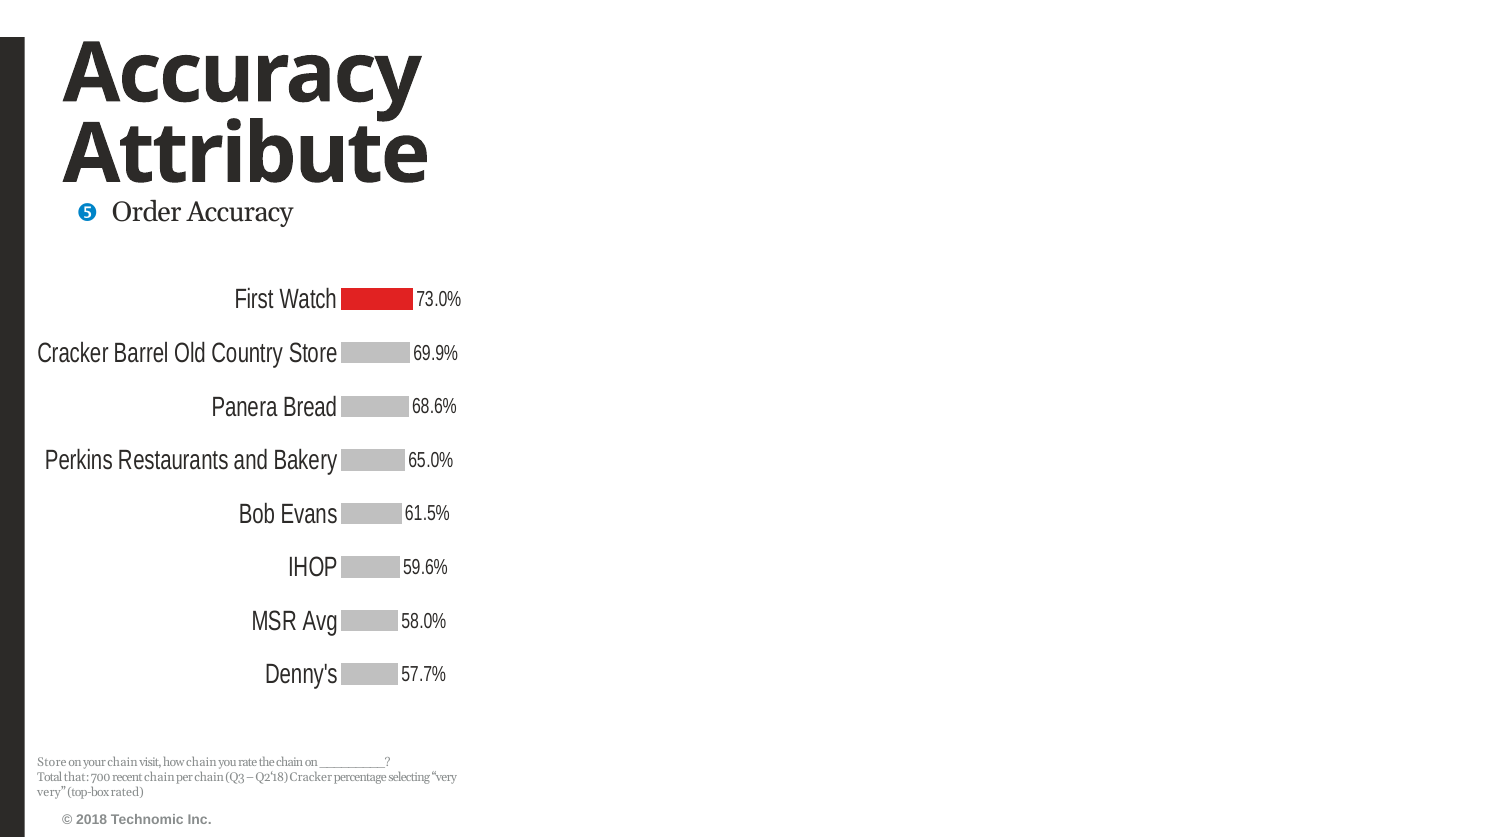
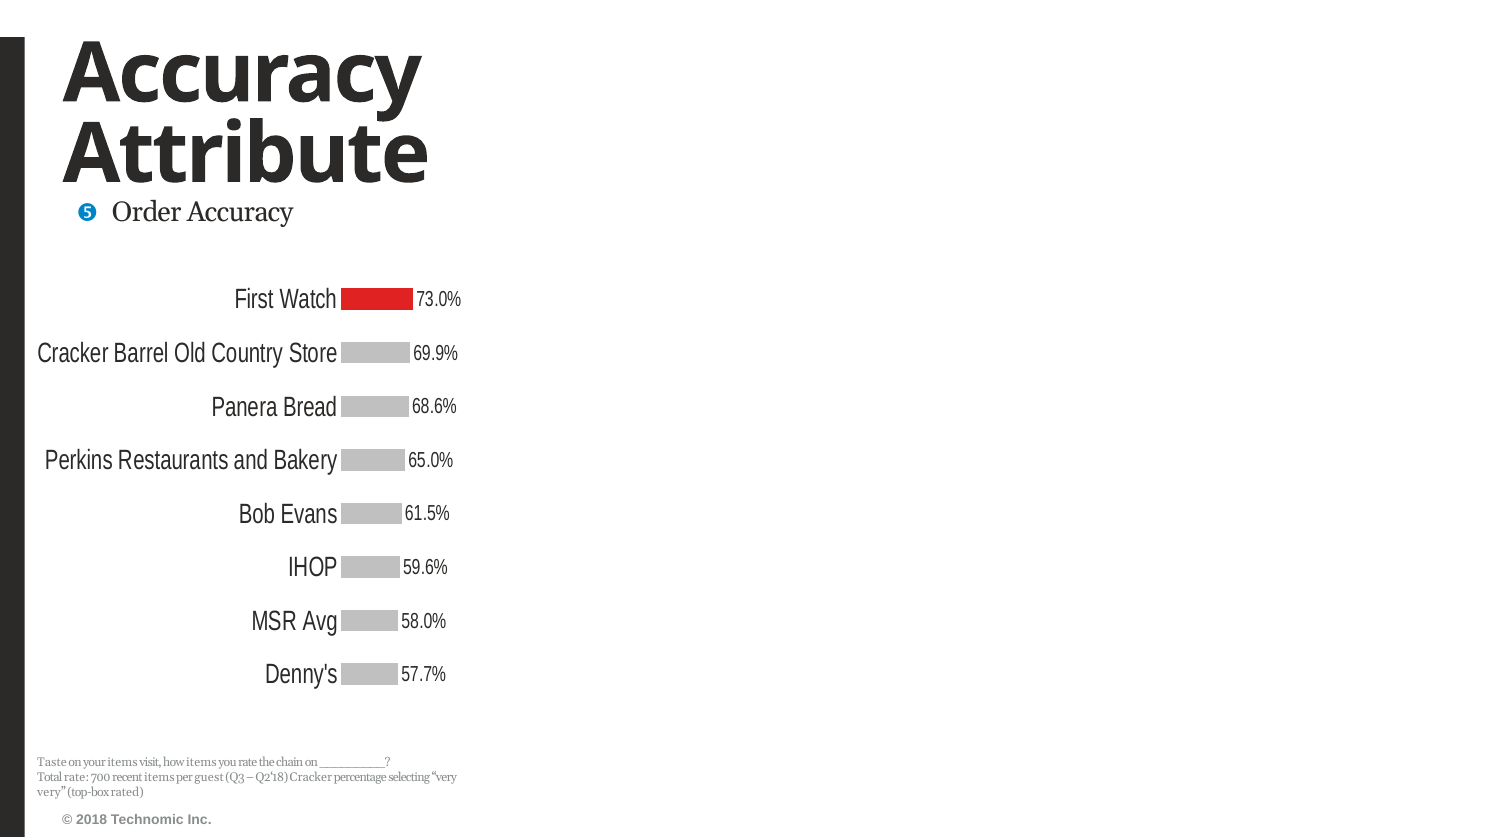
Store: Store -> Taste (52, 763)
your chain: chain -> items (122, 763)
how chain: chain -> items (201, 763)
Total that: that -> rate (77, 778)
recent chain: chain -> items (159, 778)
per chain: chain -> guest (209, 778)
